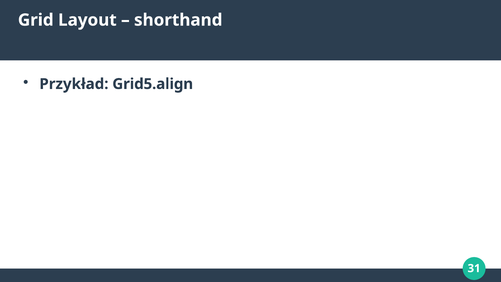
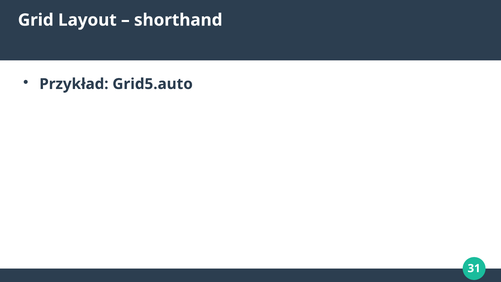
Grid5.align: Grid5.align -> Grid5.auto (153, 84)
